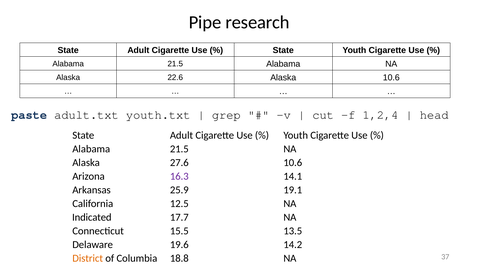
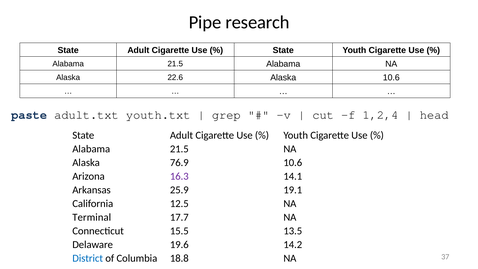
27.6: 27.6 -> 76.9 (179, 163)
Indicated: Indicated -> Terminal (92, 217)
District colour: orange -> blue (88, 258)
